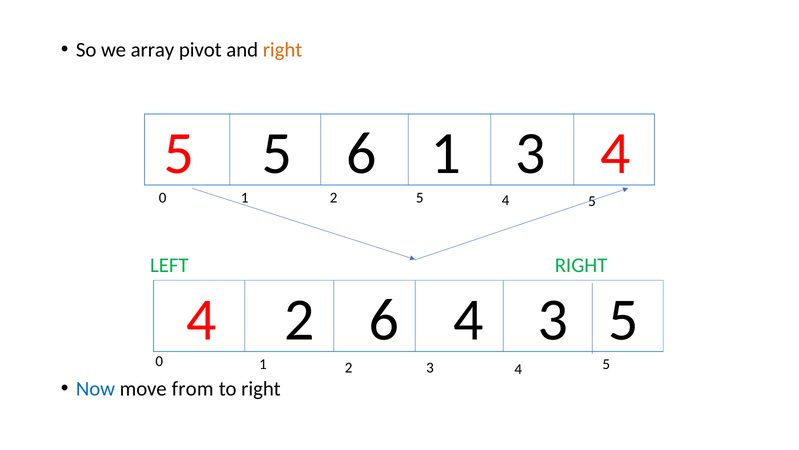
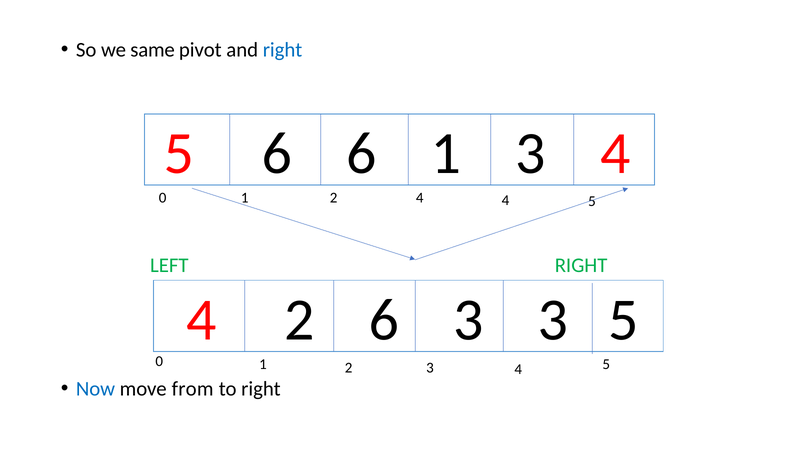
array: array -> same (153, 50)
right colour: orange -> blue (283, 50)
5 5: 5 -> 6 (277, 153)
2 5: 5 -> 4 (420, 198)
6 4: 4 -> 3 (468, 320)
